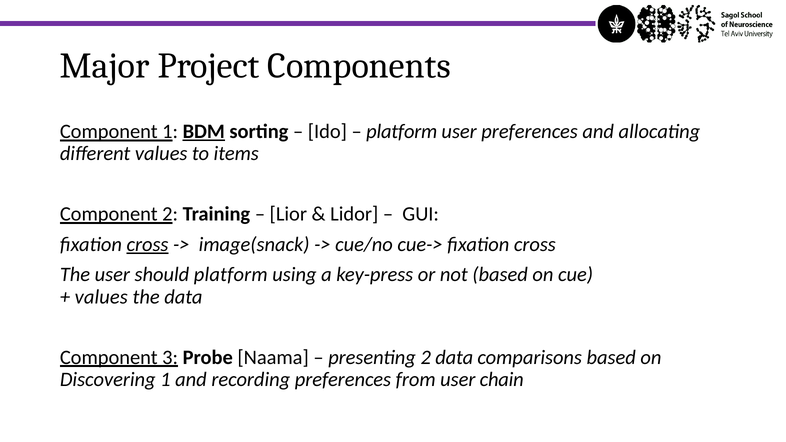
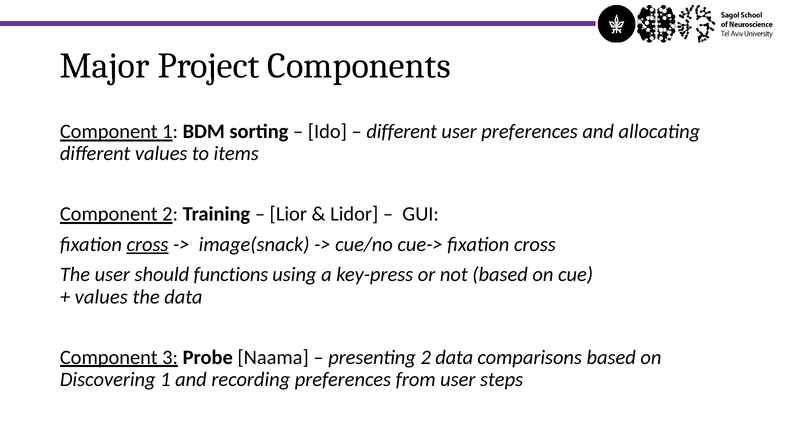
BDM underline: present -> none (204, 132)
platform: platform -> different (402, 132)
should platform: platform -> functions (231, 275)
chain: chain -> steps (502, 380)
